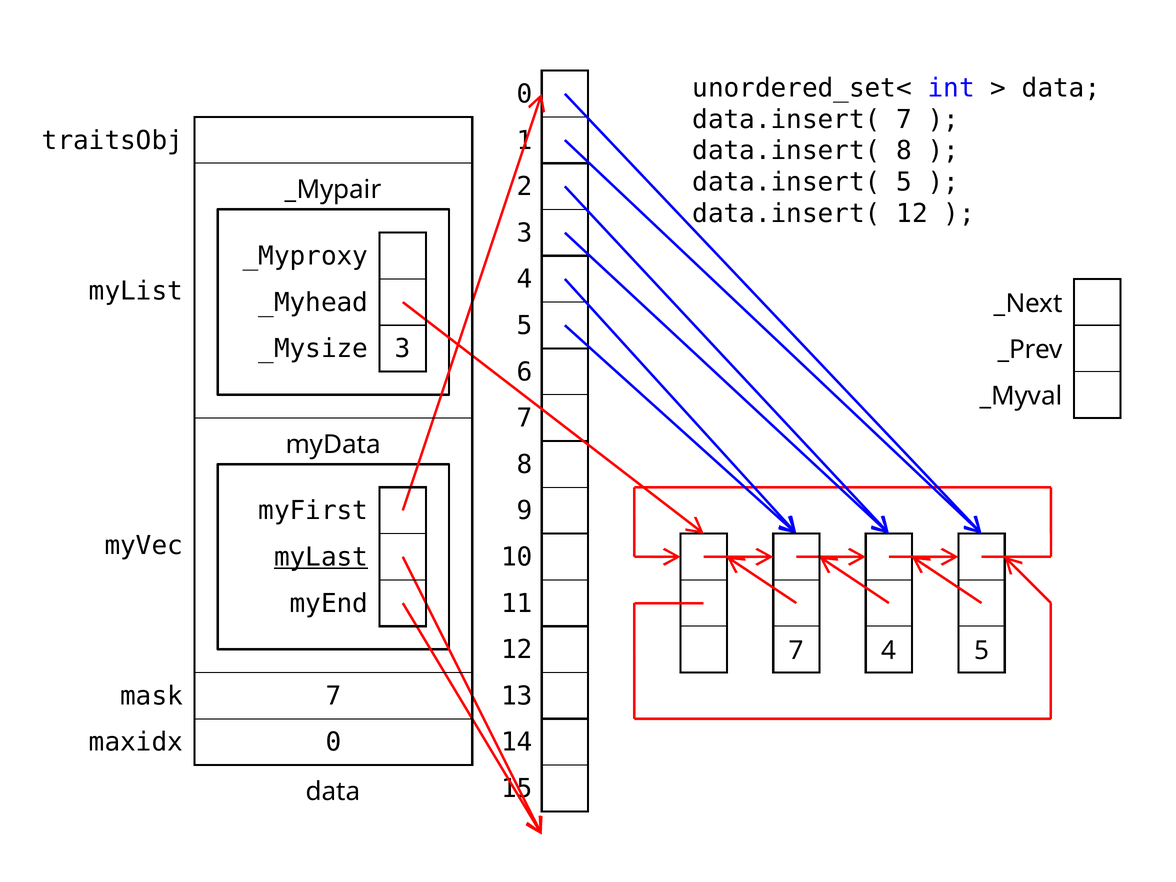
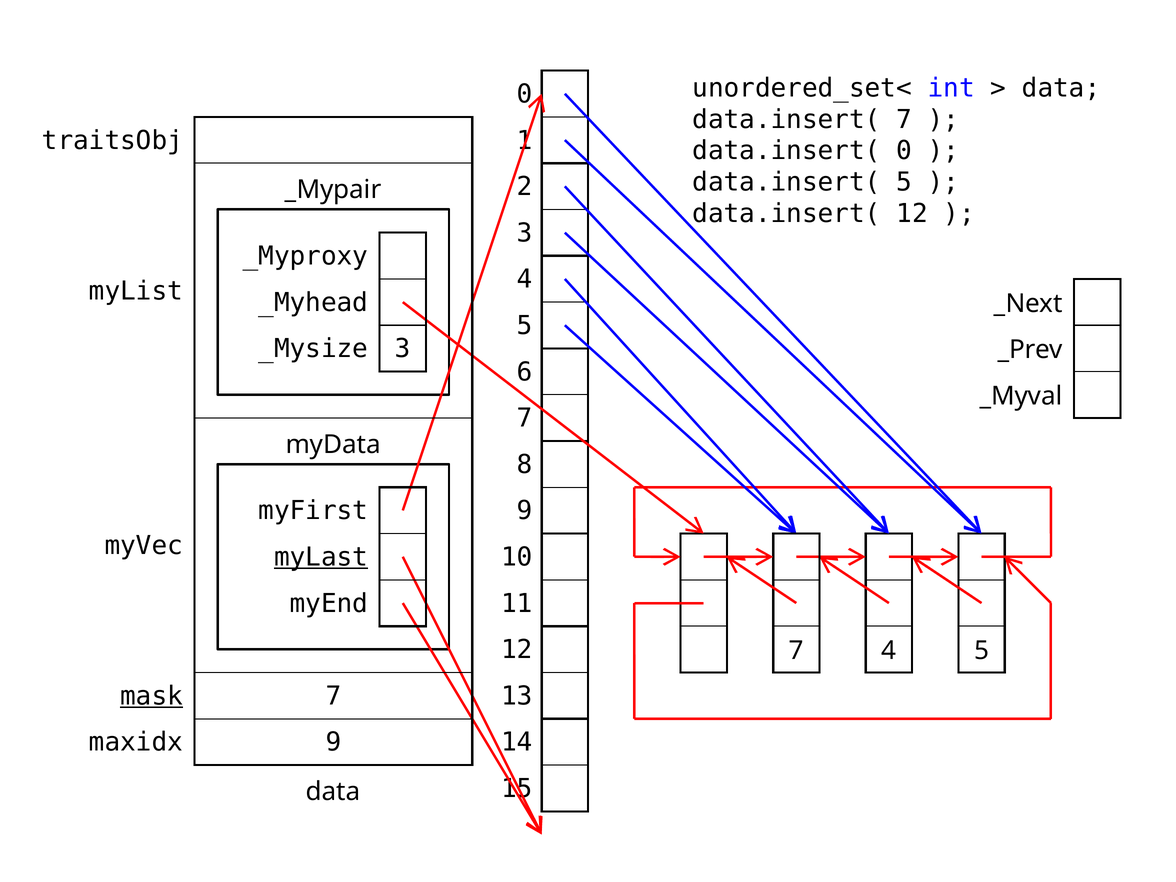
data.insert( 8: 8 -> 0 (904, 151)
mask underline: none -> present (152, 696)
maxidx 0: 0 -> 9 (333, 742)
